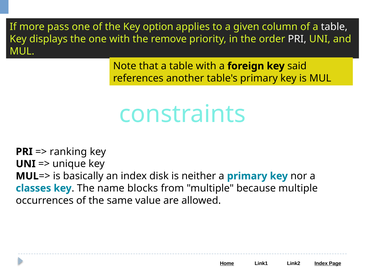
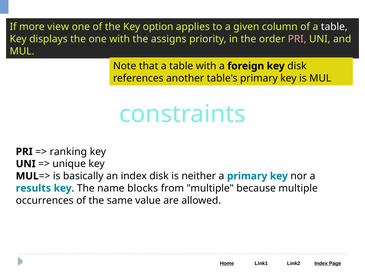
pass: pass -> view (58, 27)
remove: remove -> assigns (169, 39)
PRI colour: white -> pink (297, 39)
key said: said -> disk (297, 66)
classes: classes -> results (33, 188)
